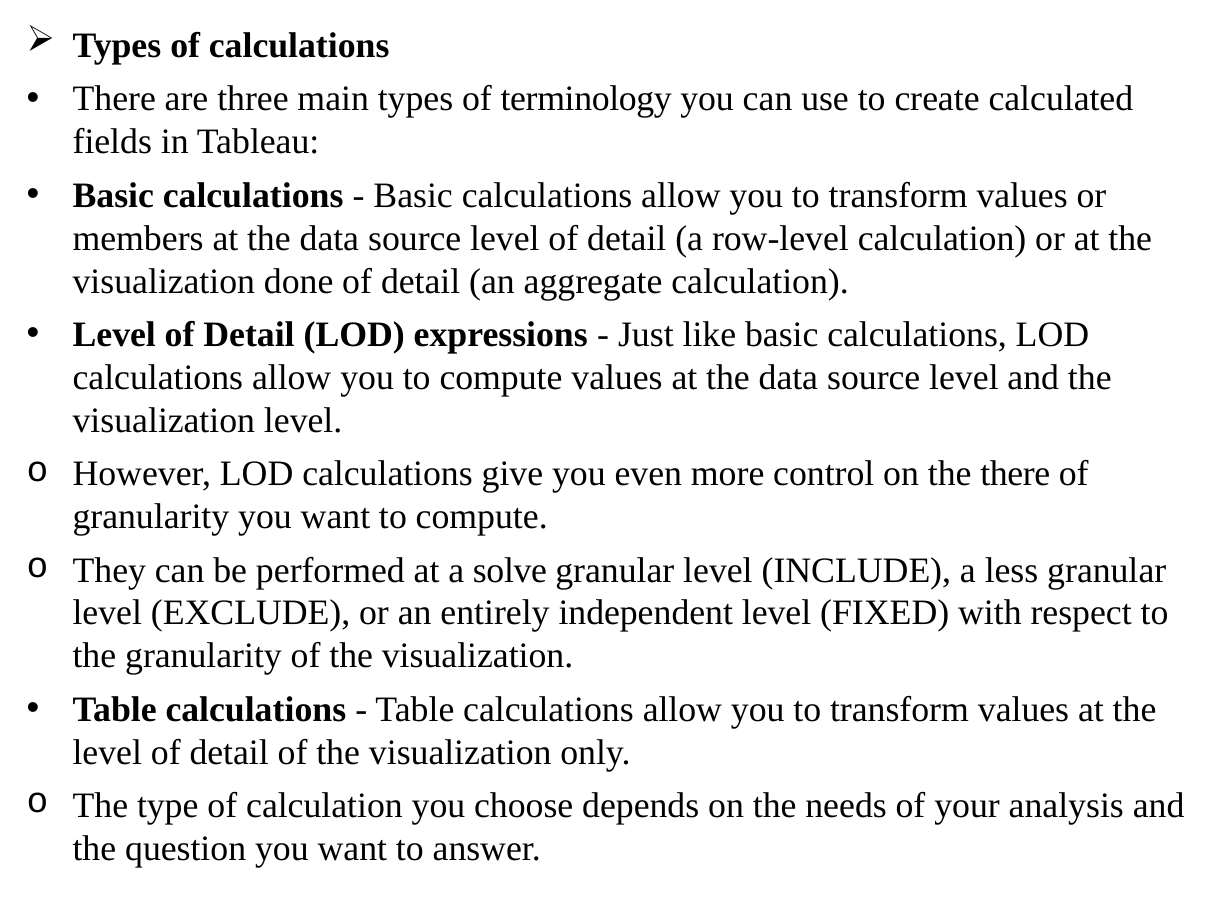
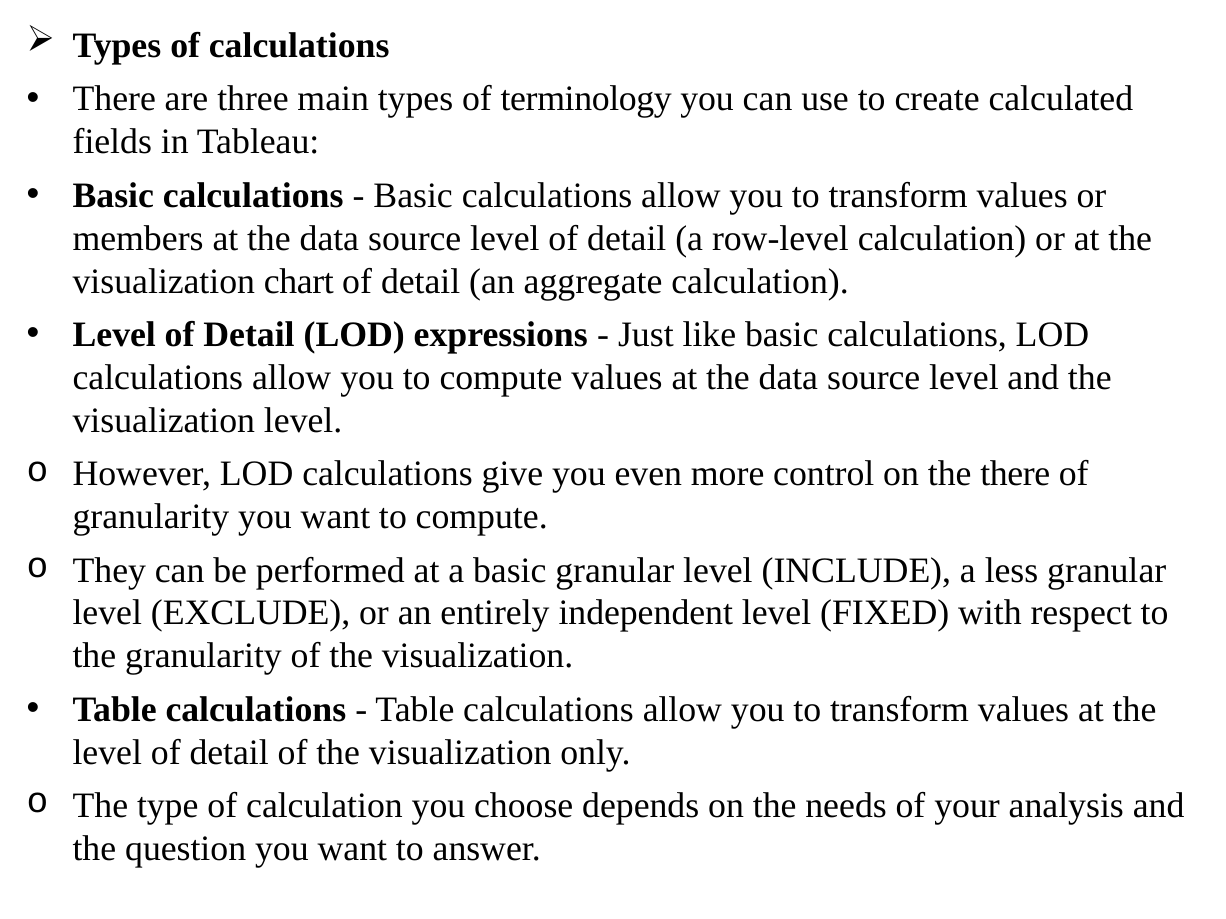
done: done -> chart (299, 281)
a solve: solve -> basic (510, 571)
